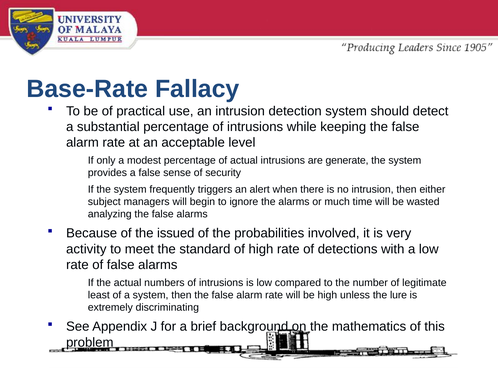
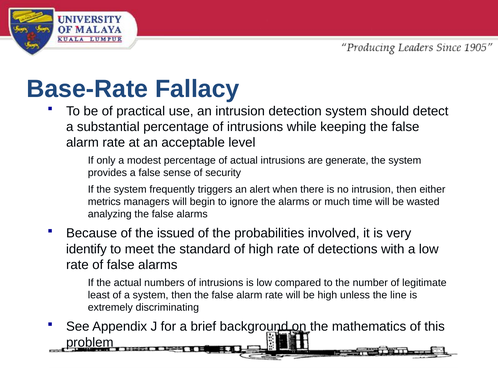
subject: subject -> metrics (104, 201)
activity: activity -> identify (86, 249)
lure: lure -> line (398, 295)
